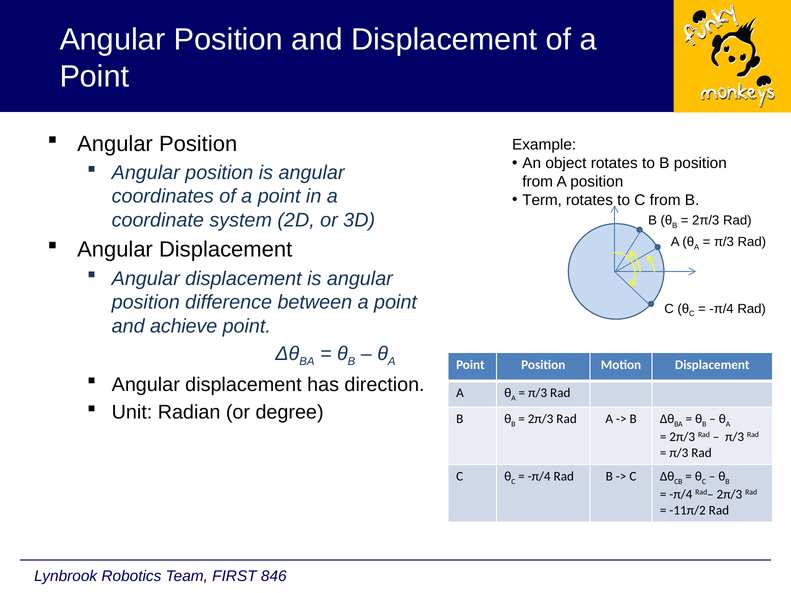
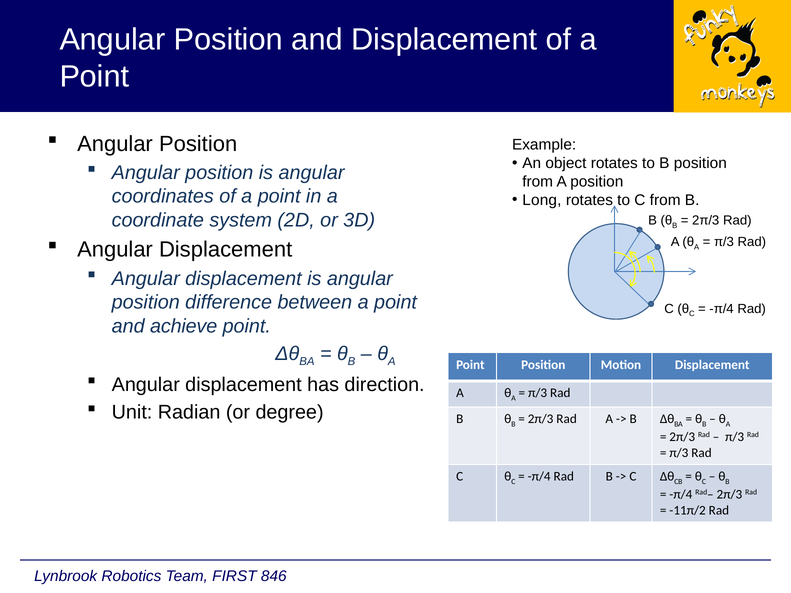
Term: Term -> Long (542, 200)
